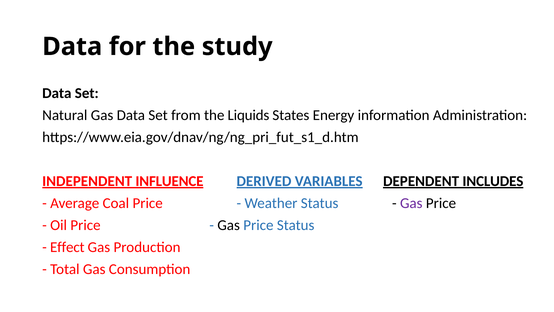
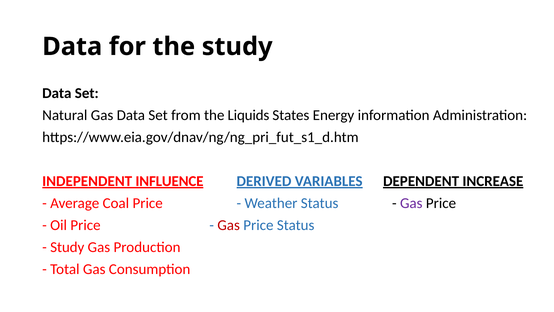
INCLUDES: INCLUDES -> INCREASE (493, 181)
Gas colour: black -> red (229, 225)
Effect: Effect -> Study (67, 247)
